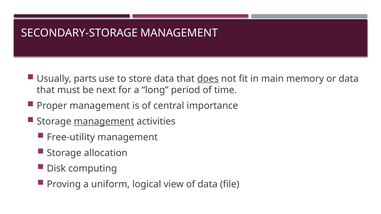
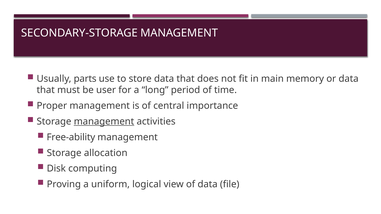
does underline: present -> none (208, 79)
next: next -> user (106, 90)
Free-utility: Free-utility -> Free-ability (71, 137)
